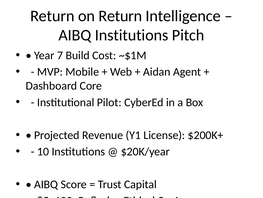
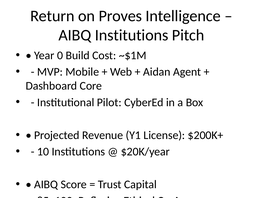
on Return: Return -> Proves (120, 16)
7: 7 -> 0 (60, 55)
